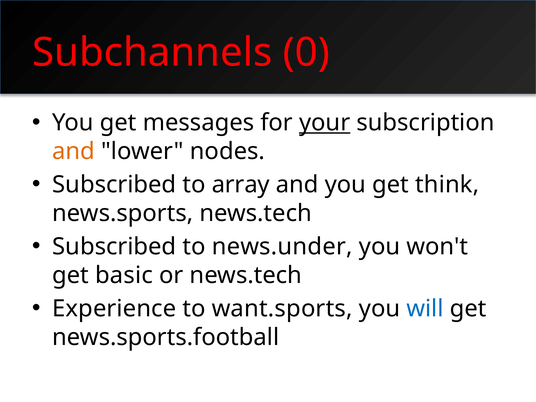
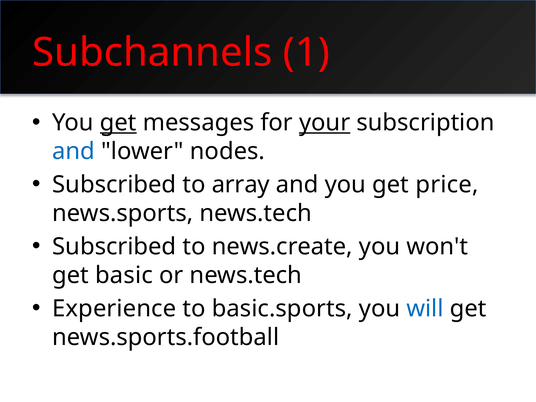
0: 0 -> 1 (306, 52)
get underline: none -> present (118, 123)
and colour: orange -> blue (74, 151)
think: think -> price (447, 185)
news.under: news.under -> news.create (282, 247)
want.sports: want.sports -> basic.sports (282, 309)
